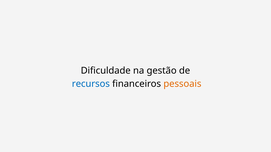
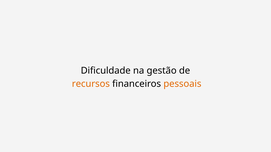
recursos colour: blue -> orange (91, 84)
